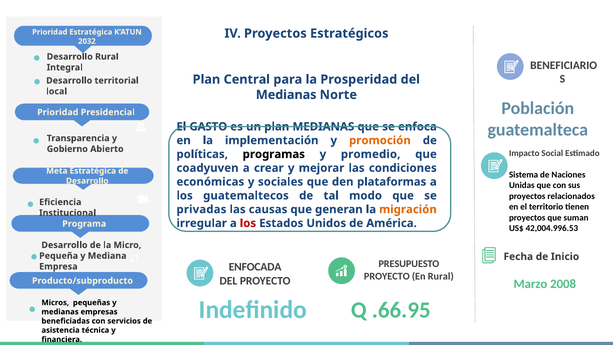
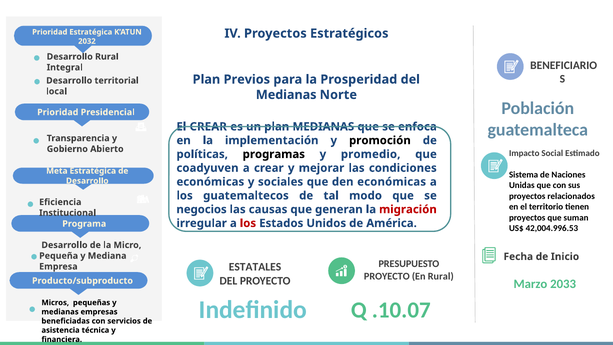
Central: Central -> Previos (247, 79)
El GASTO: GASTO -> CREAR (208, 127)
promoción colour: orange -> black (380, 140)
den plataformas: plataformas -> económicas (392, 182)
privadas: privadas -> negocios (202, 209)
migración colour: orange -> red (408, 209)
ENFOCADA: ENFOCADA -> ESTATALES (255, 267)
2008: 2008 -> 2033 (563, 284)
.66.95: .66.95 -> .10.07 (401, 310)
